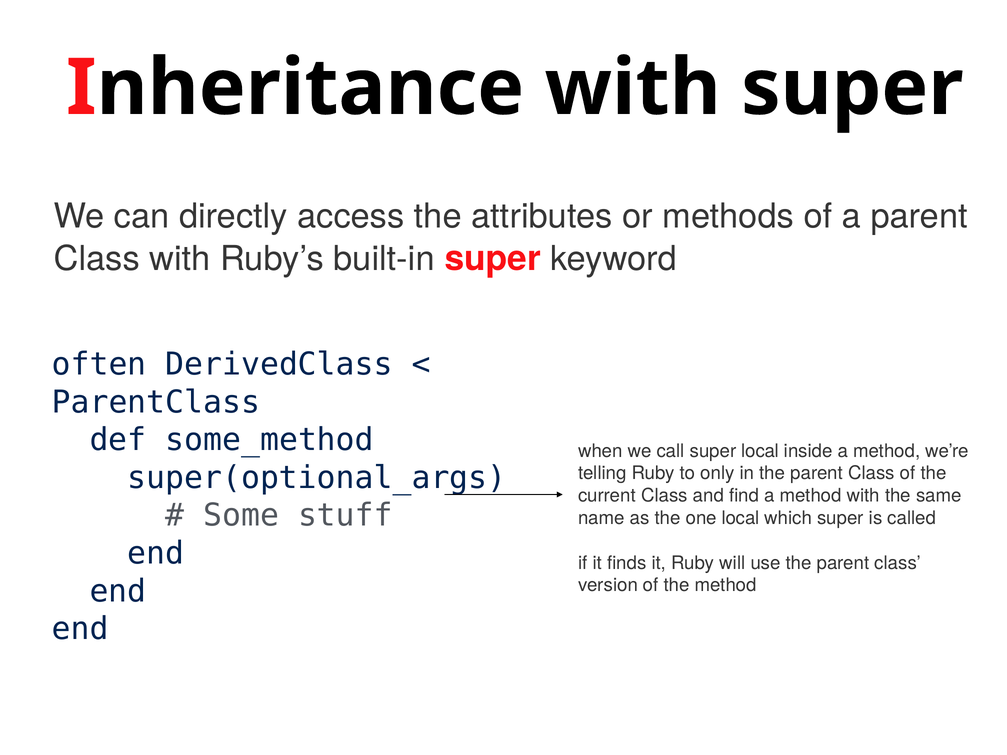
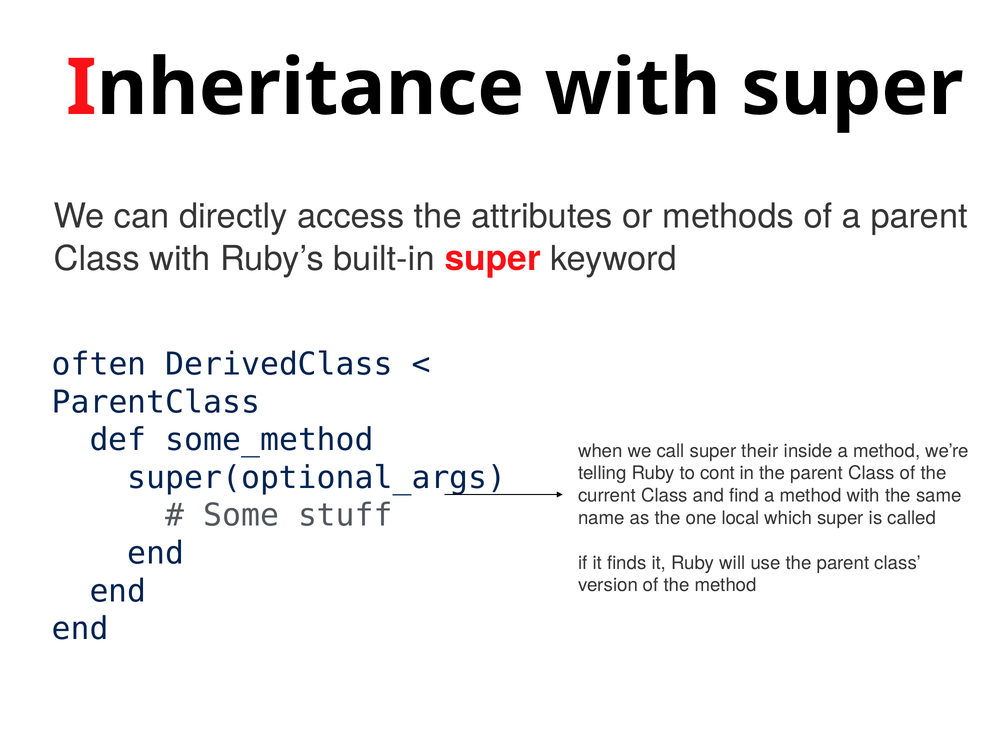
super local: local -> their (760, 451)
only: only -> cont (718, 473)
